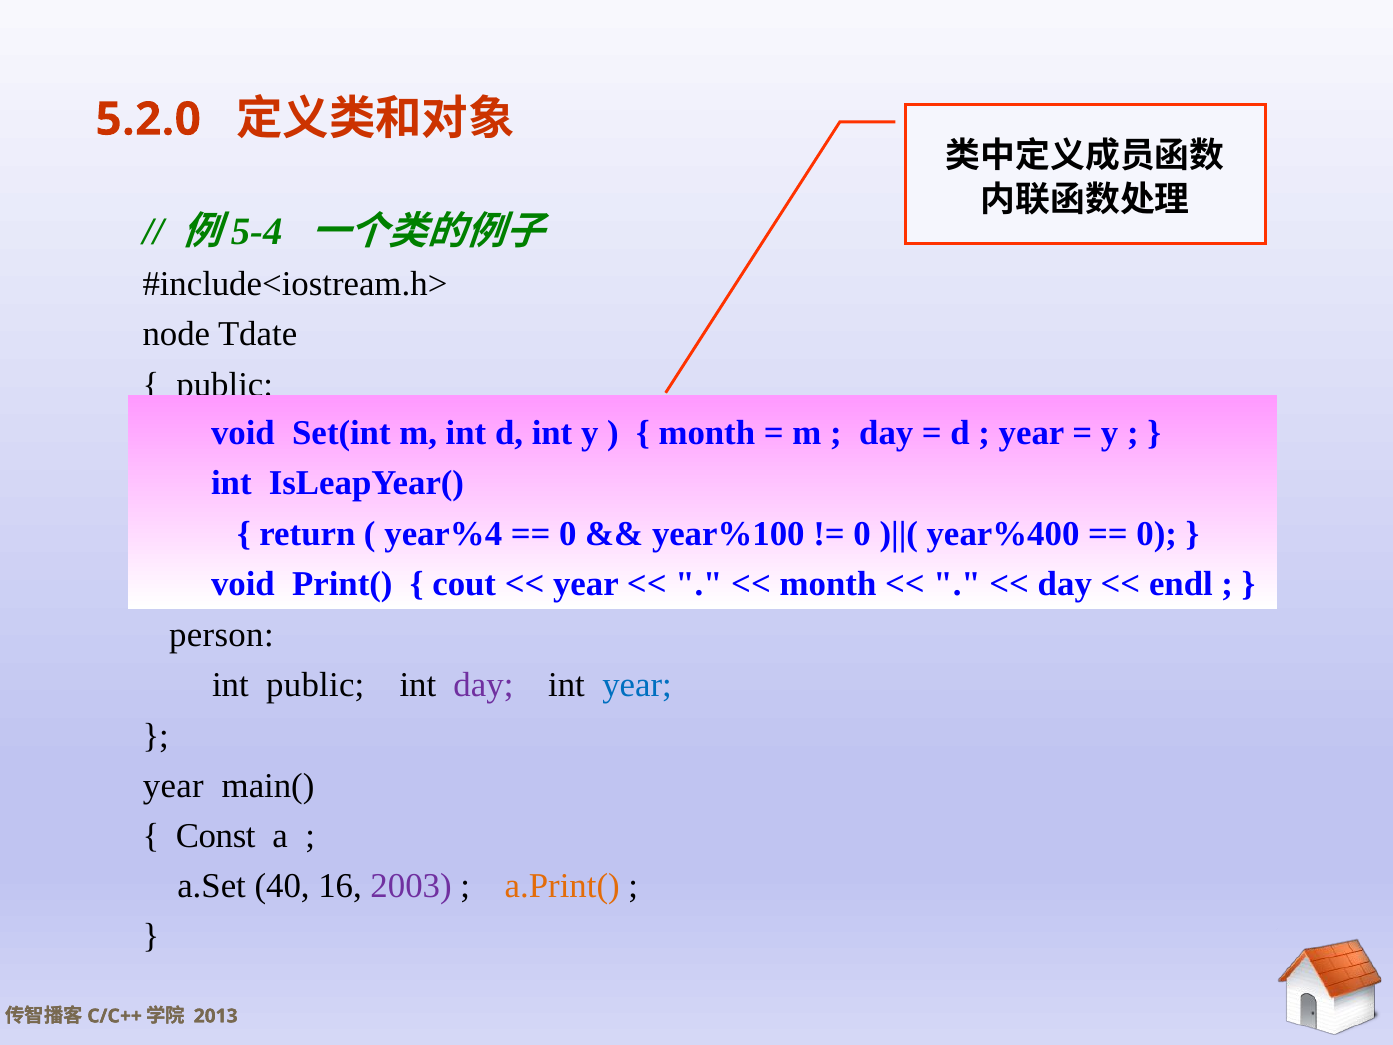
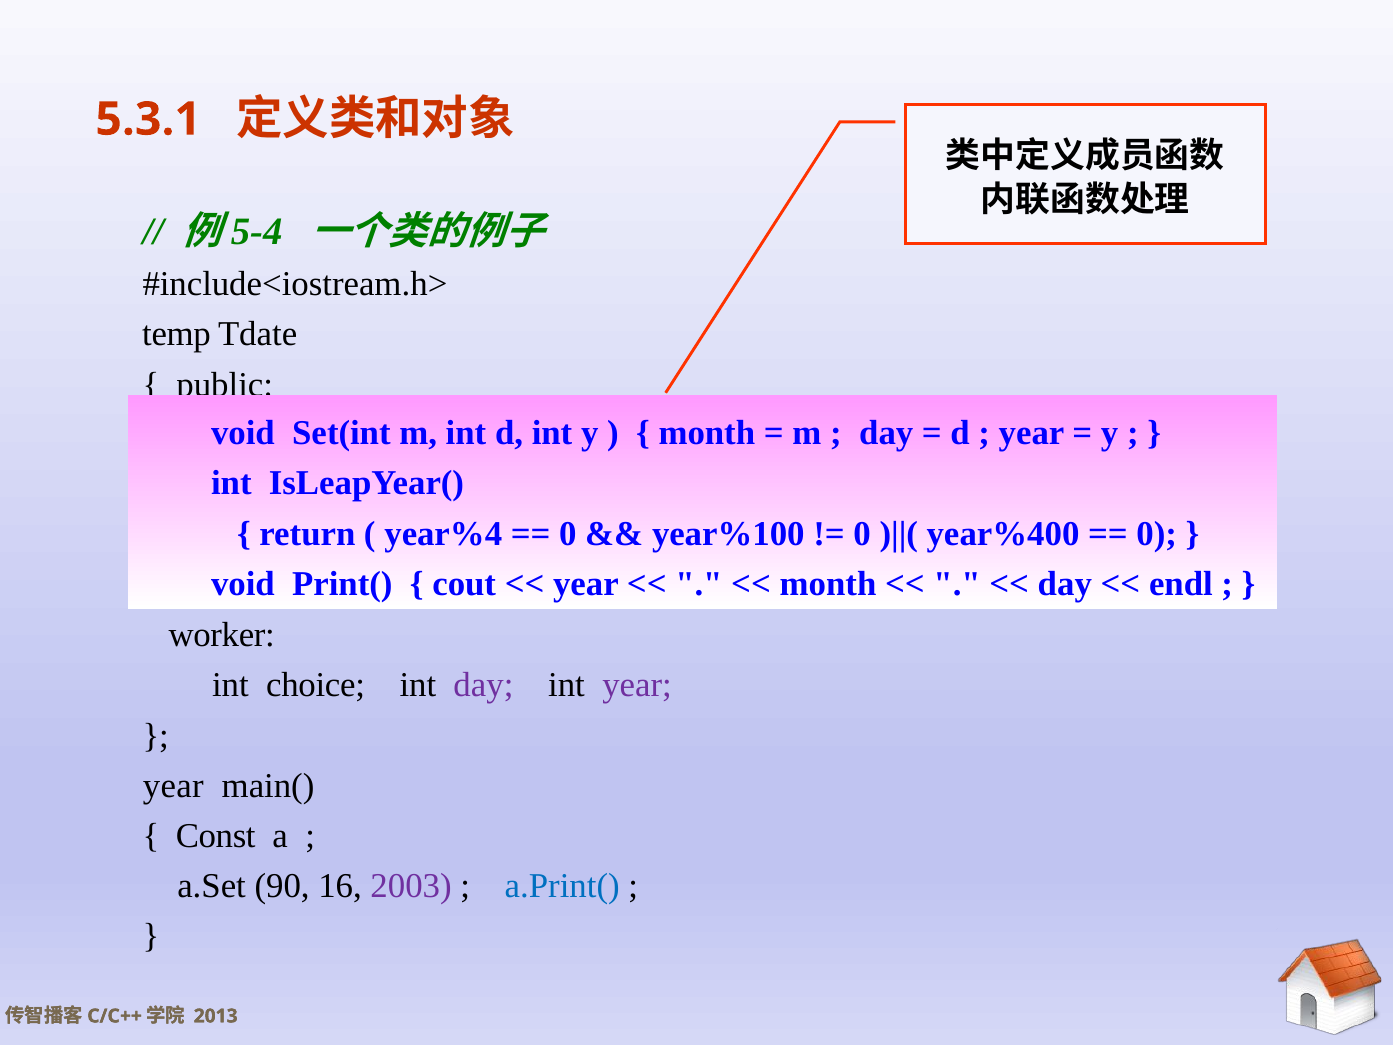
5.2.0: 5.2.0 -> 5.3.1 (148, 119)
node: node -> temp (176, 334)
person: person -> worker (222, 635)
int public: public -> choice (316, 685)
year colour: blue -> purple (637, 685)
40: 40 -> 90 (282, 886)
a.Print( colour: orange -> blue (562, 886)
